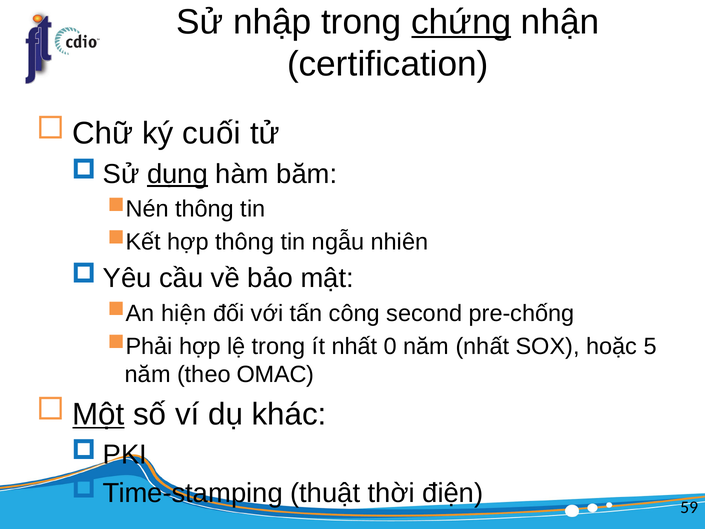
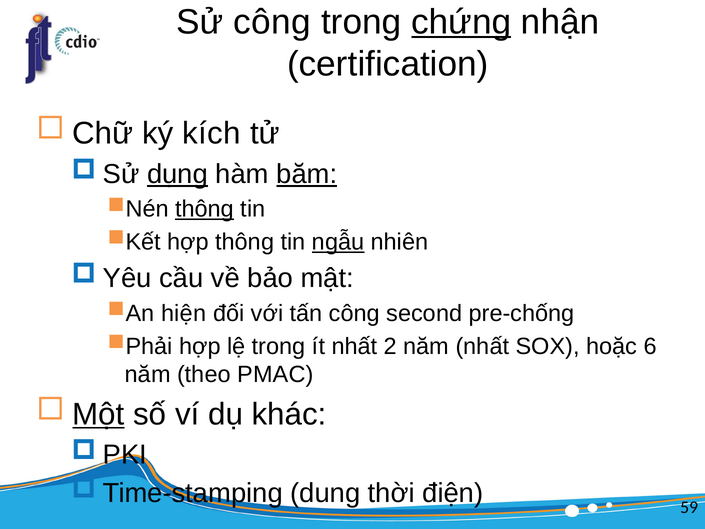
Sử nhập: nhập -> công (272, 22)
cuối: cuối -> kích (212, 134)
băm underline: none -> present (307, 174)
thông underline: none -> present (205, 209)
ngẫu underline: none -> present (338, 242)
0: 0 -> 2 (390, 346)
5: 5 -> 6 (650, 346)
OMAC: OMAC -> PMAC (275, 374)
thuật: thuật -> dung (325, 493)
